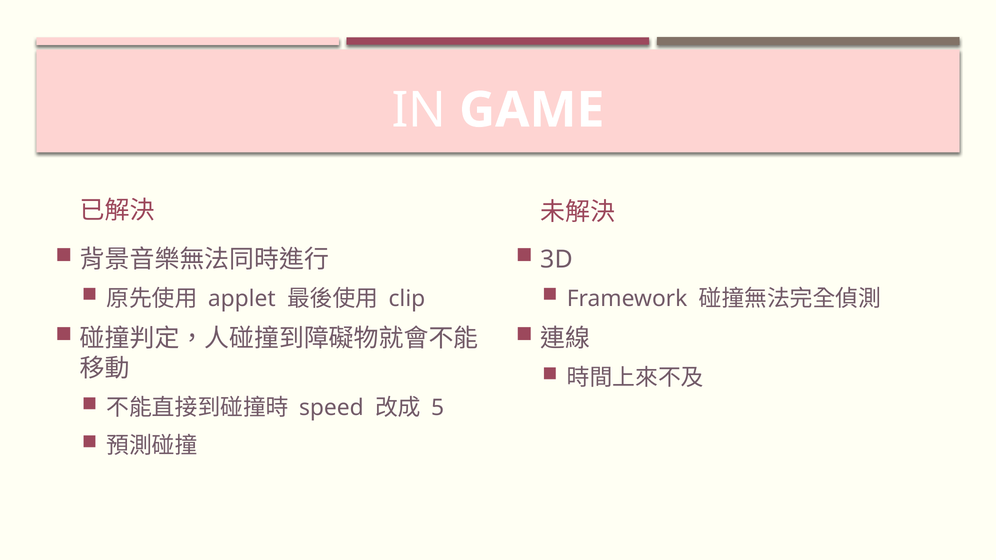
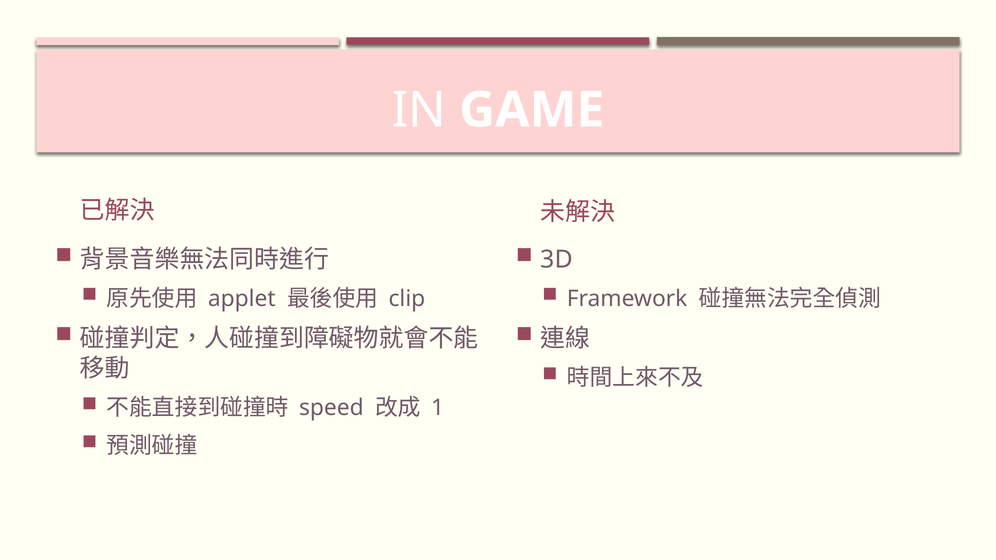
5: 5 -> 1 (438, 408)
